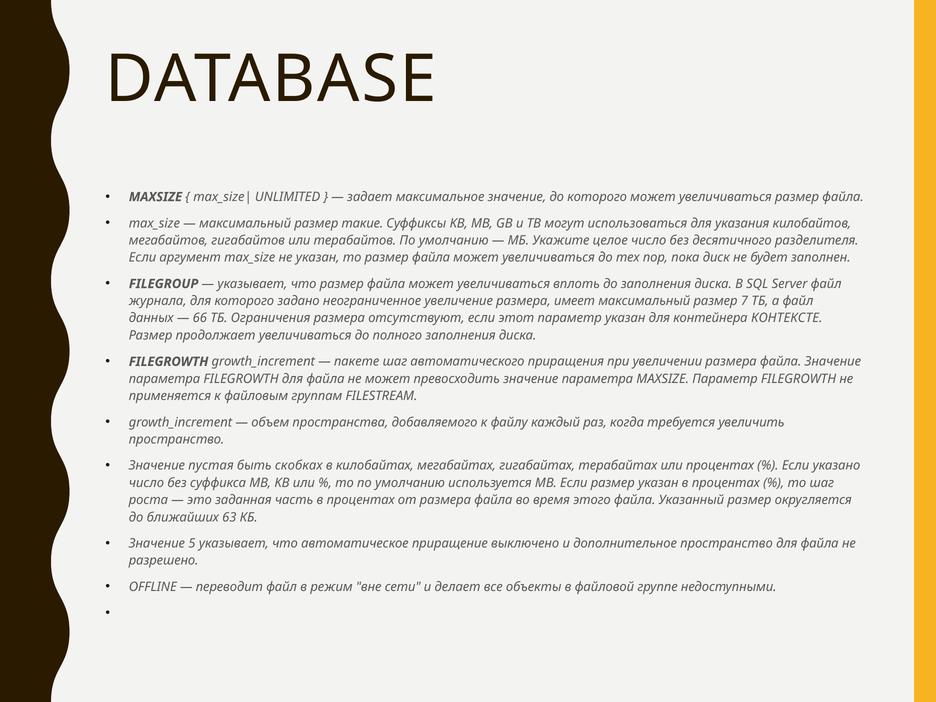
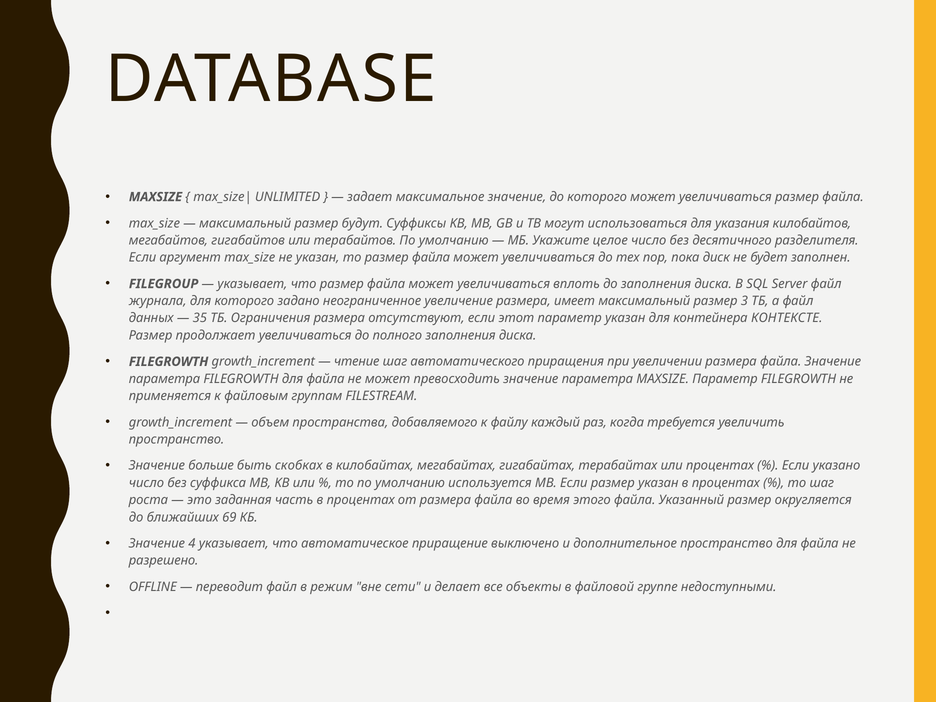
такие: такие -> будут (362, 223)
7: 7 -> 3 (744, 301)
66: 66 -> 35 (200, 318)
пакете: пакете -> чтение (357, 362)
пустая: пустая -> больше (211, 466)
63: 63 -> 69 (229, 517)
5: 5 -> 4 (192, 543)
